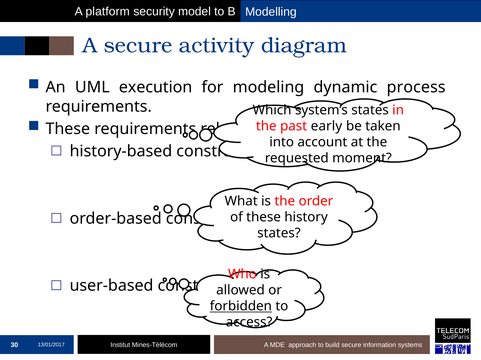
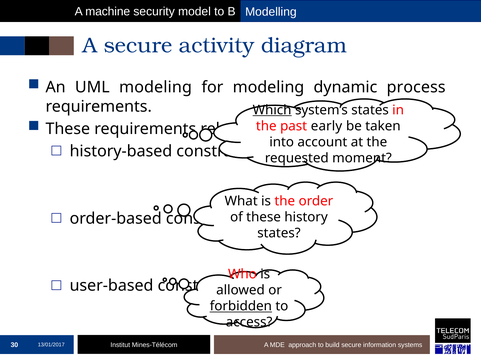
platform: platform -> machine (108, 11)
UML execution: execution -> modeling (156, 87)
Which underline: none -> present (272, 110)
